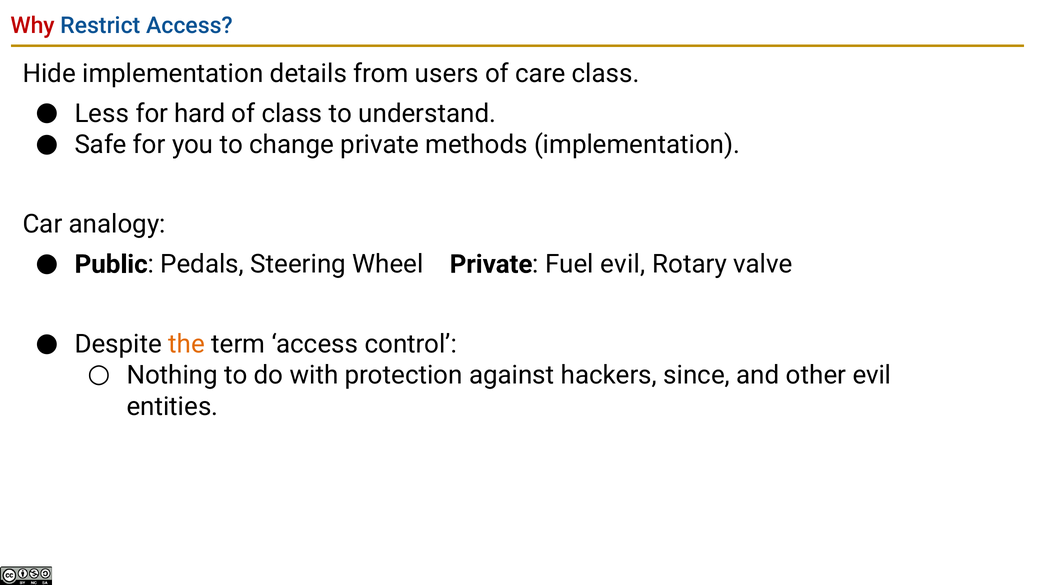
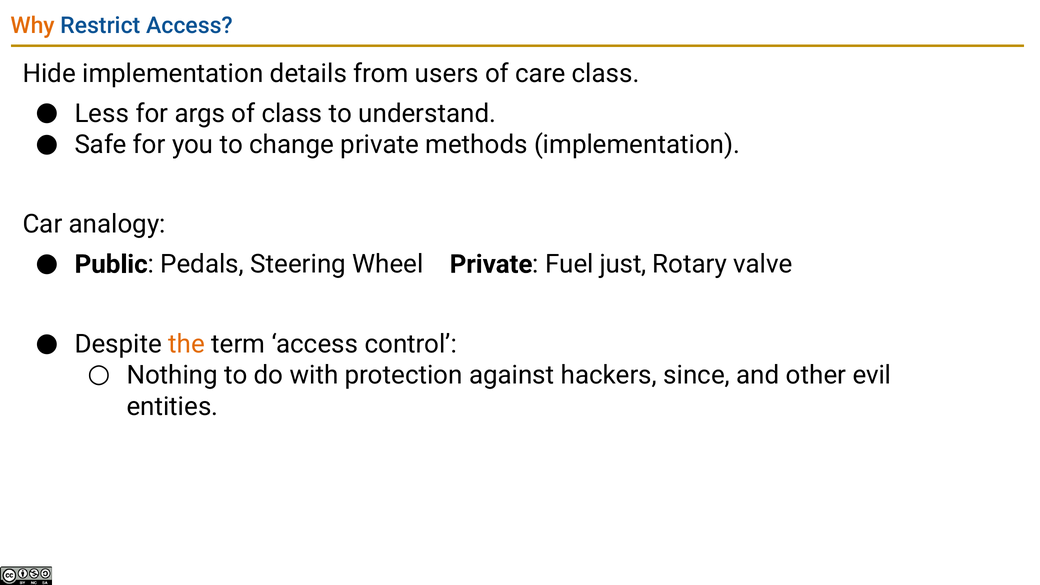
Why colour: red -> orange (32, 26)
hard: hard -> args (200, 113)
Fuel evil: evil -> just (623, 264)
